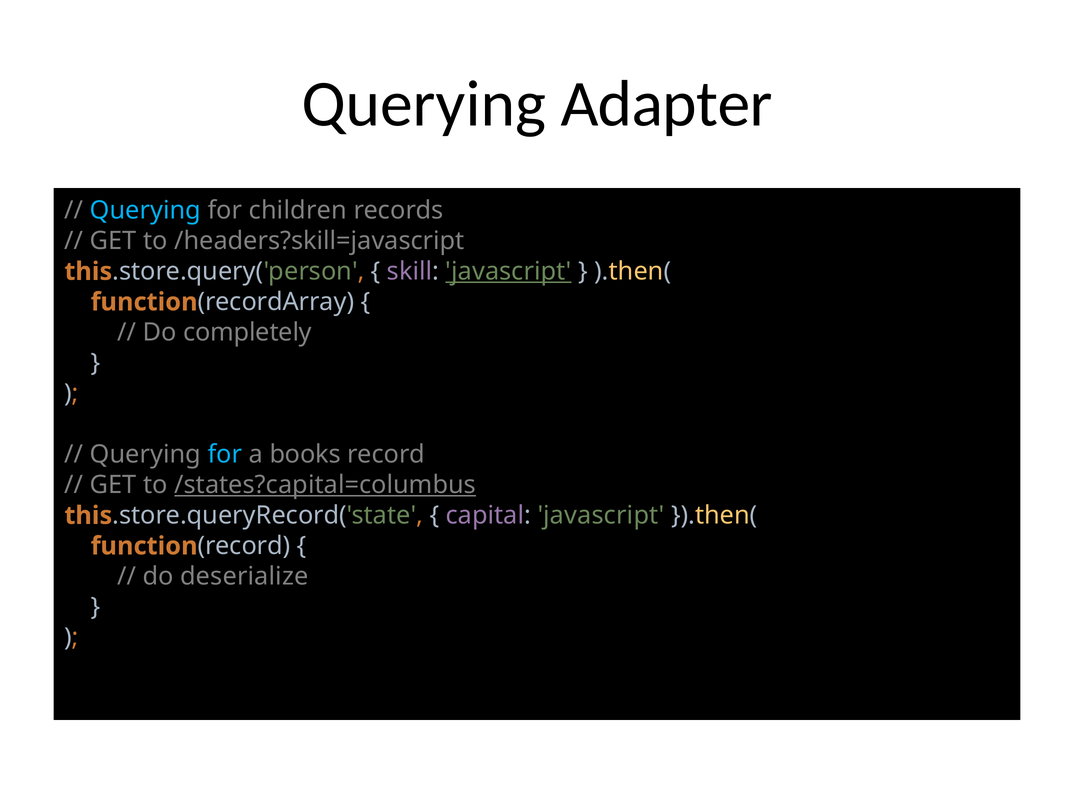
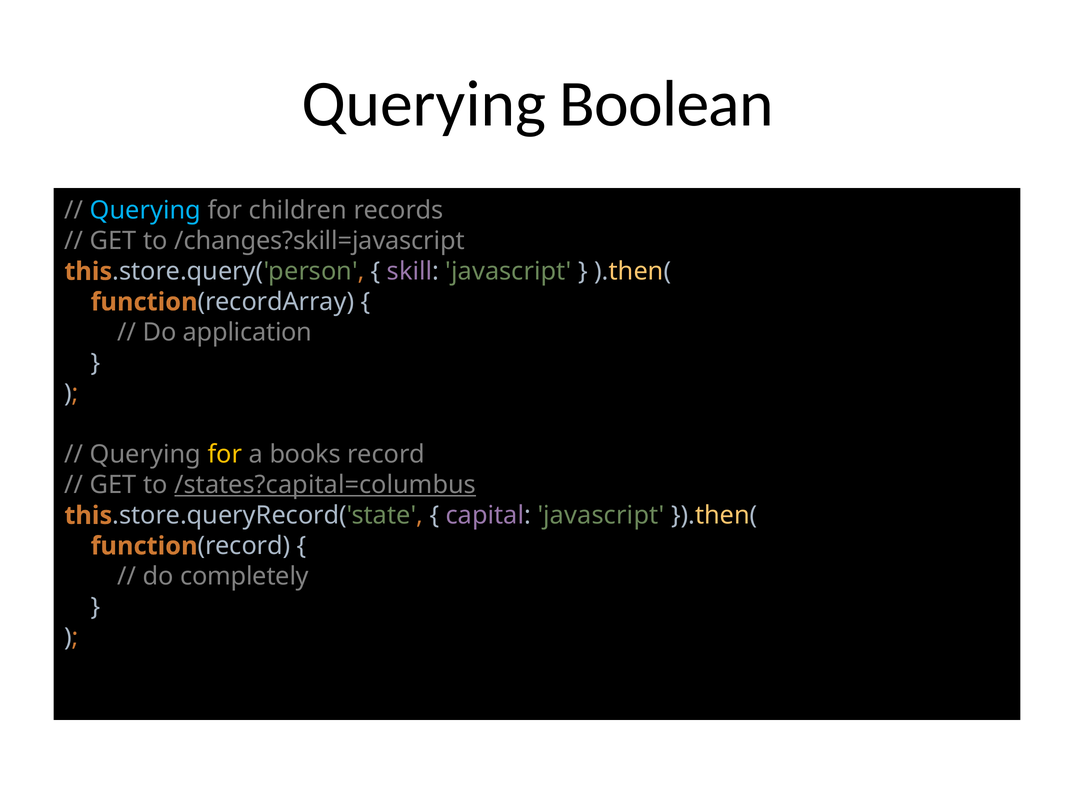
Adapter: Adapter -> Boolean (666, 104)
/headers?skill=javascript: /headers?skill=javascript -> /changes?skill=javascript (319, 241)
javascript underline: present -> none (508, 271)
completely: completely -> application (248, 332)
for colour: light blue -> yellow (225, 454)
deserialize: deserialize -> completely (245, 576)
